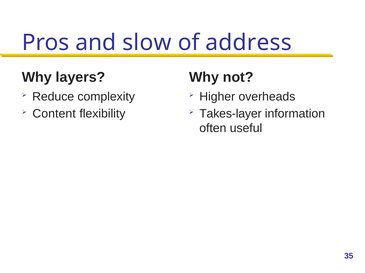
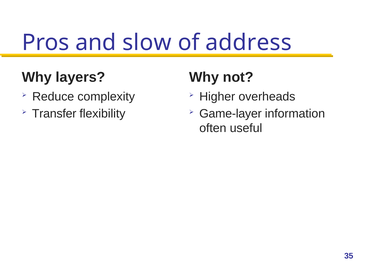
Content: Content -> Transfer (54, 114)
Takes-layer: Takes-layer -> Game-layer (230, 114)
